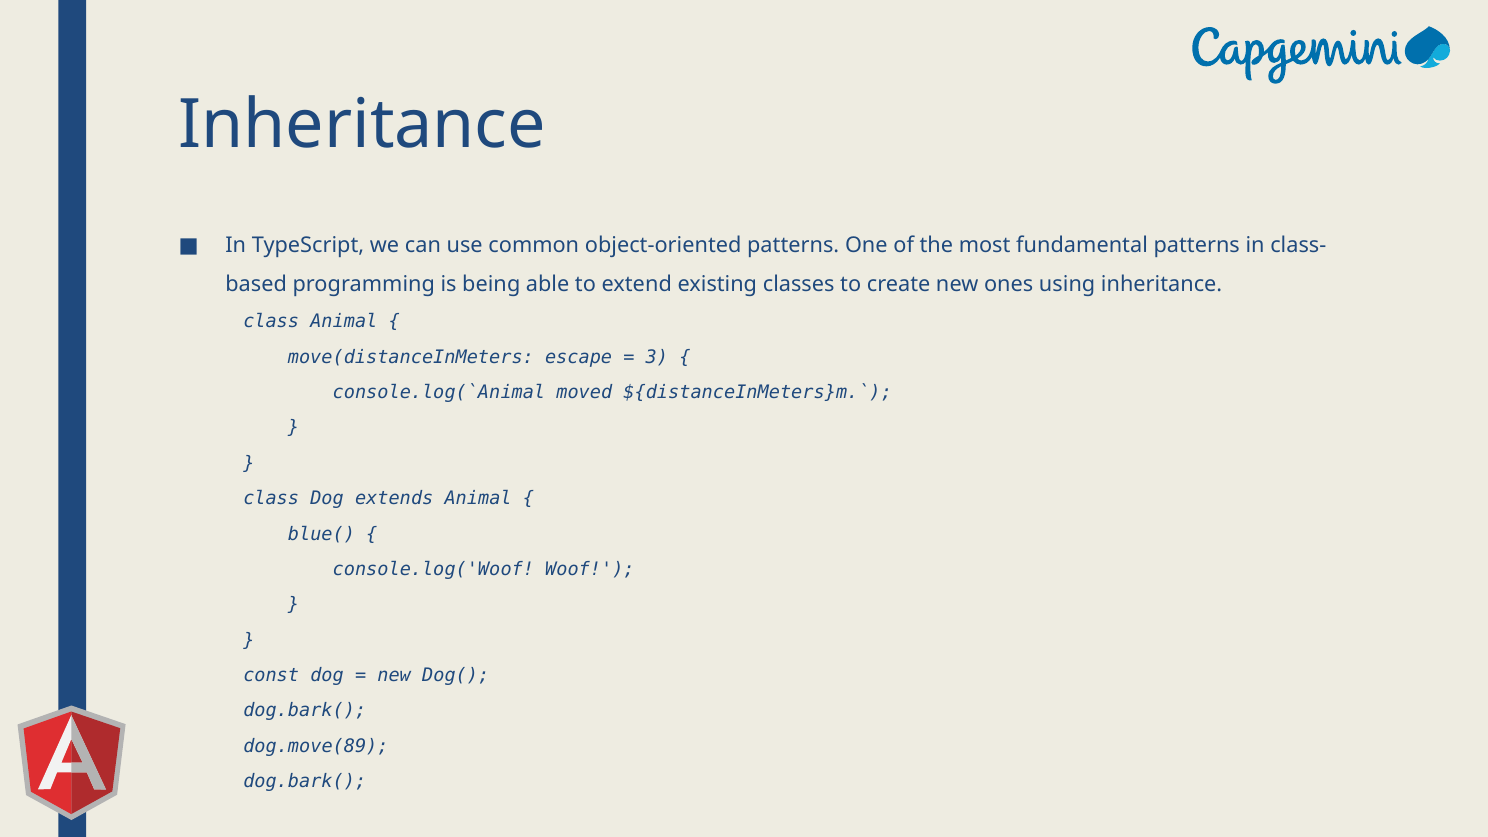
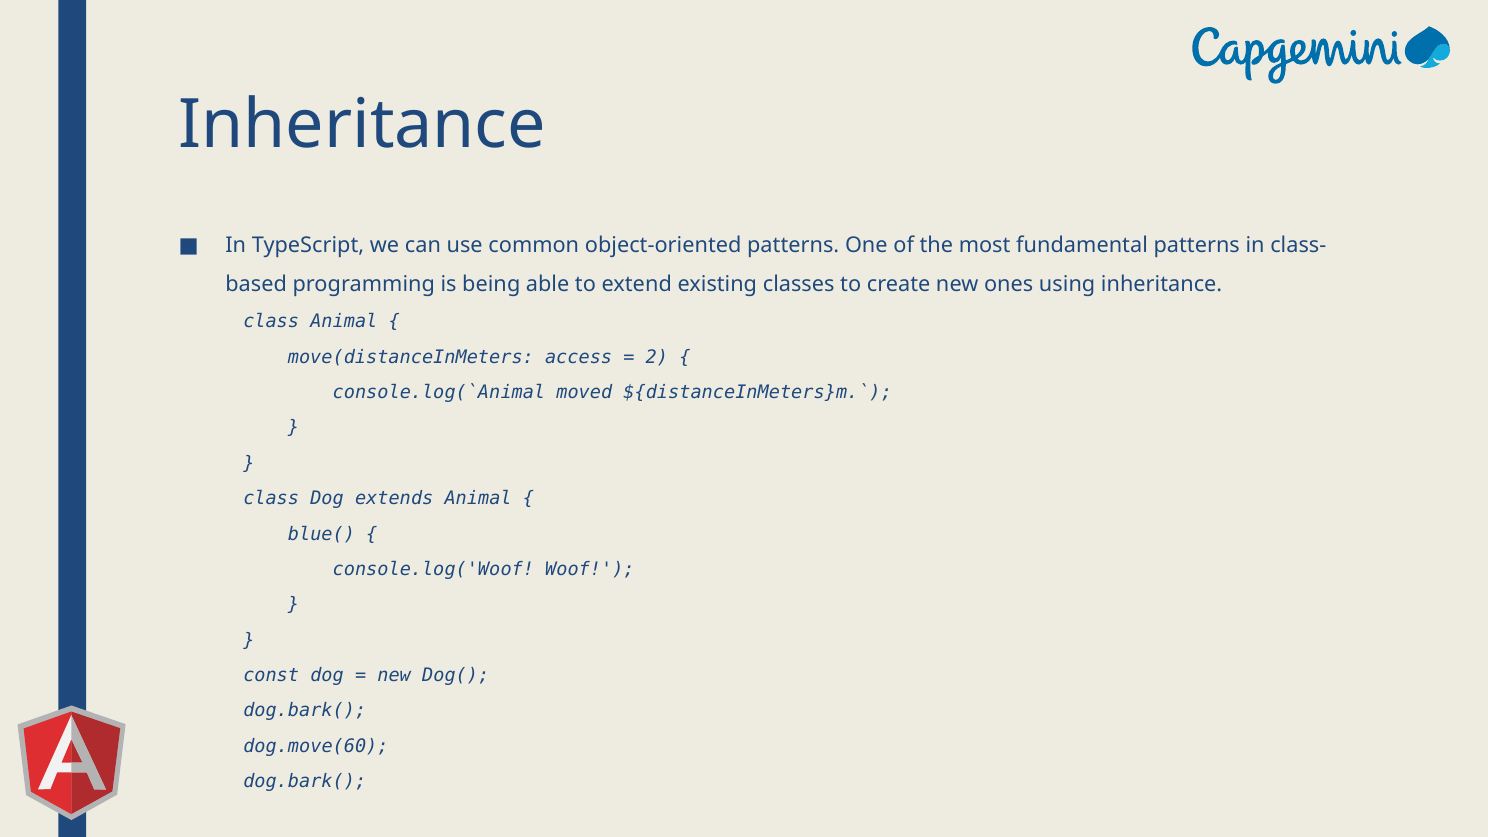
escape: escape -> access (579, 357)
3: 3 -> 2 (657, 357)
dog.move(89: dog.move(89 -> dog.move(60 (316, 746)
